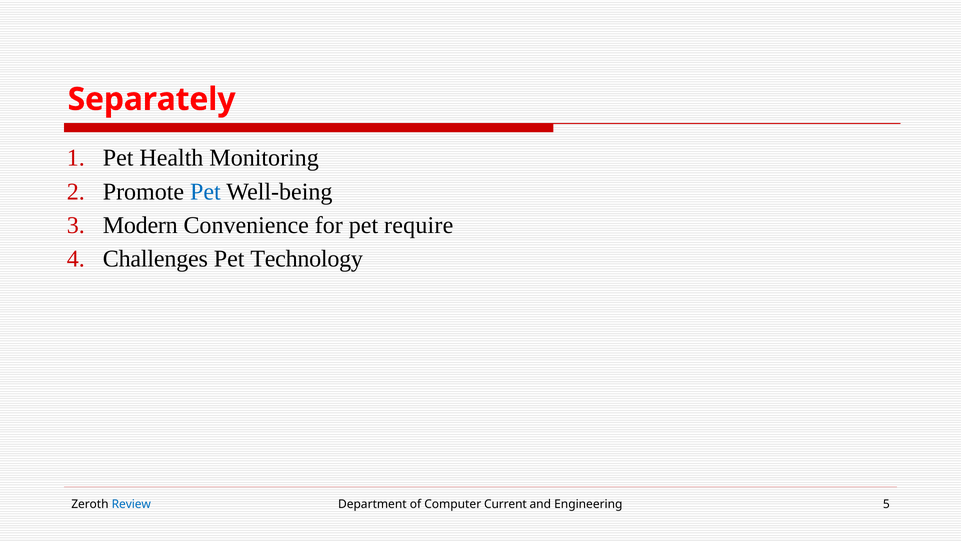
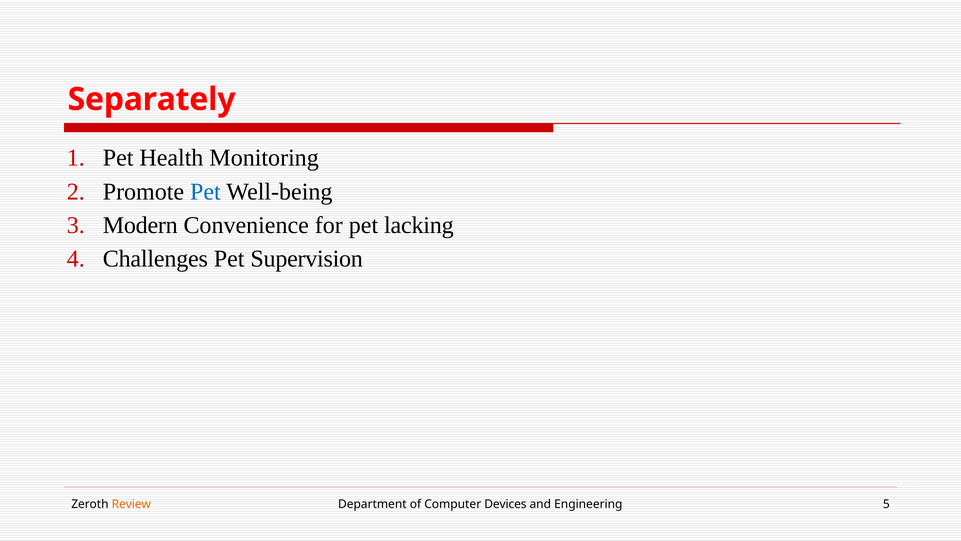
require: require -> lacking (419, 225)
Technology: Technology -> Supervision (307, 259)
Review colour: blue -> orange (131, 504)
Current: Current -> Devices (505, 504)
